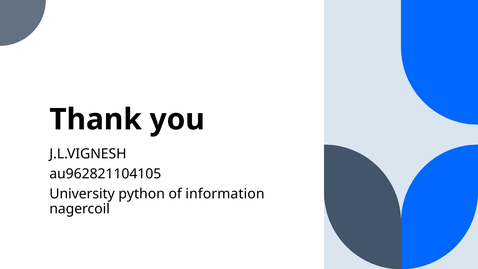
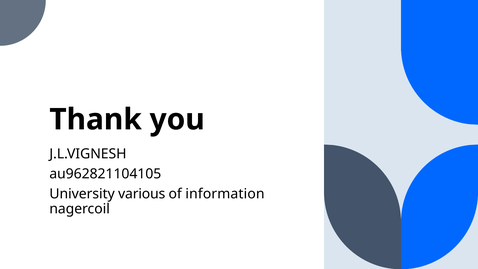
python: python -> various (142, 194)
